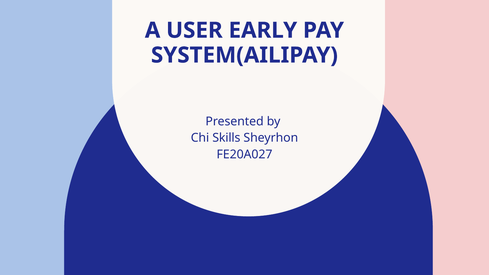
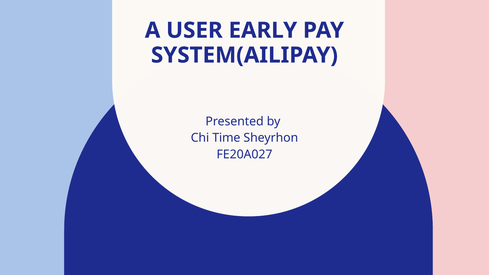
Skills: Skills -> Time (226, 138)
